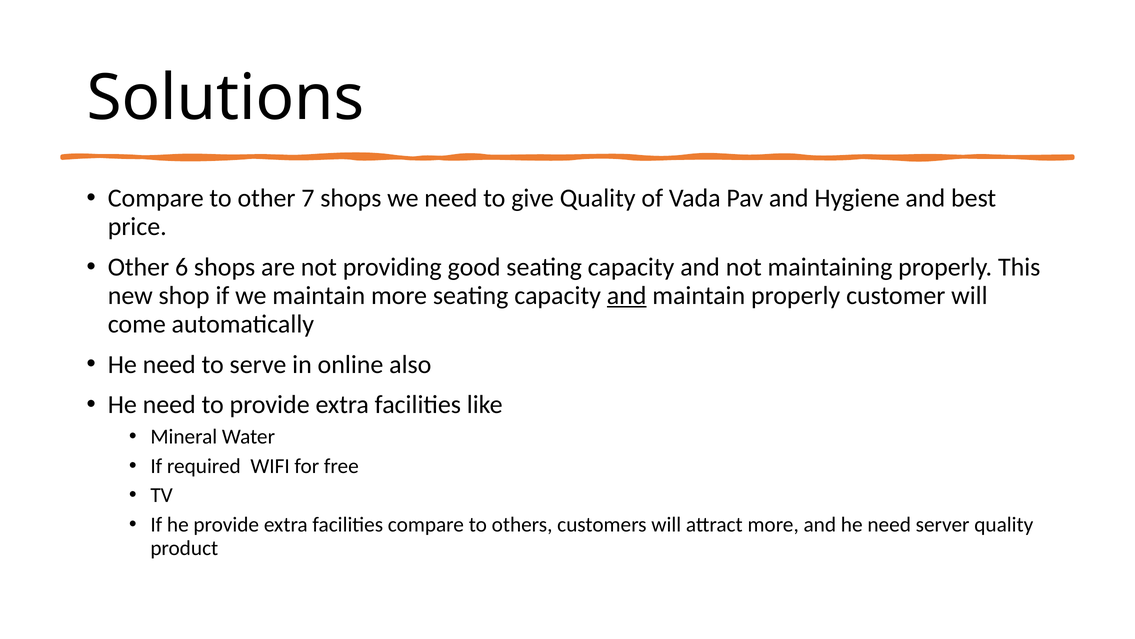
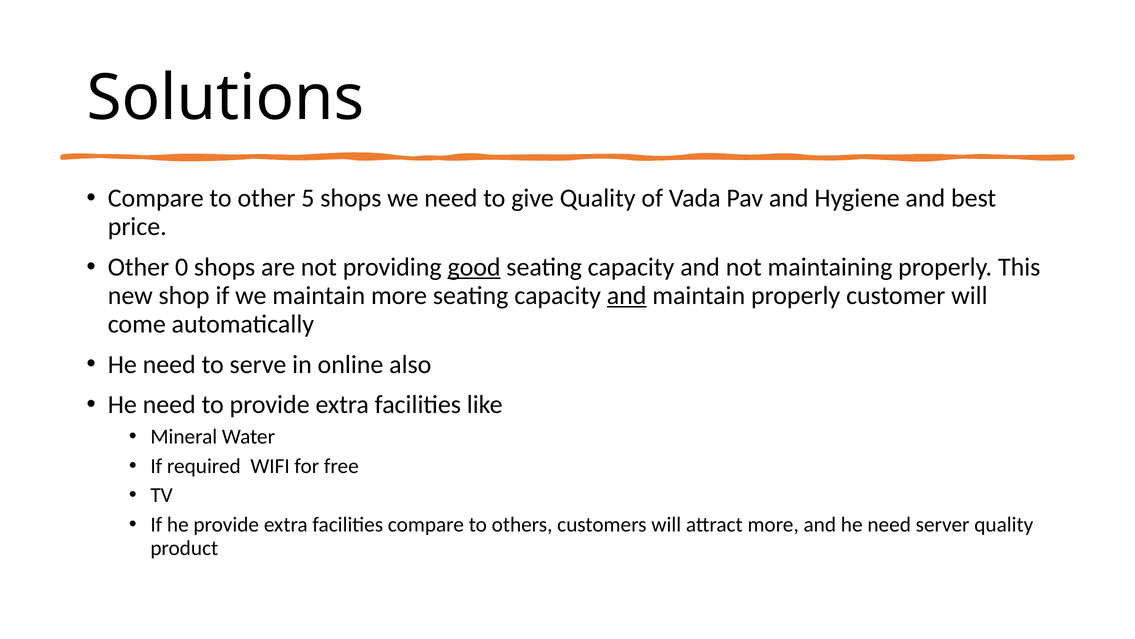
7: 7 -> 5 (308, 198)
6: 6 -> 0 (182, 267)
good underline: none -> present (474, 267)
